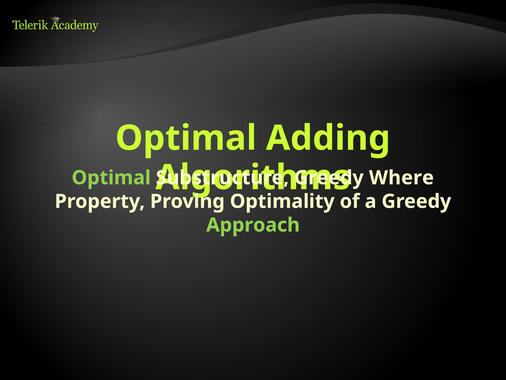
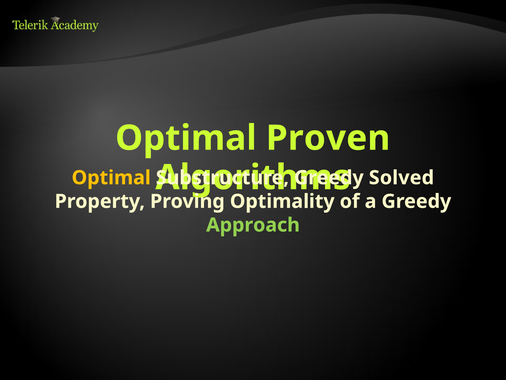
Adding: Adding -> Proven (328, 138)
Optimal colour: light green -> yellow (111, 178)
Where: Where -> Solved (401, 178)
